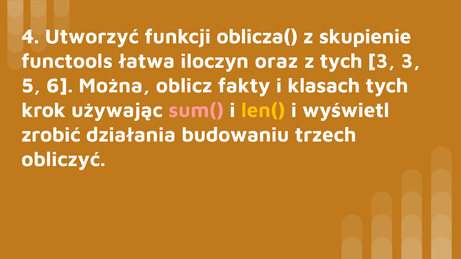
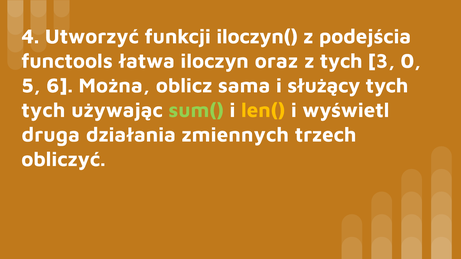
oblicza(: oblicza( -> iloczyn( (257, 37)
skupienie: skupienie -> podejścia (365, 37)
3 3: 3 -> 0 (411, 61)
fakty: fakty -> sama (244, 86)
klasach: klasach -> służący (324, 86)
krok: krok -> tych (43, 110)
sum( colour: pink -> light green (196, 110)
zrobić: zrobić -> druga (51, 135)
budowaniu: budowaniu -> zmiennych (235, 135)
